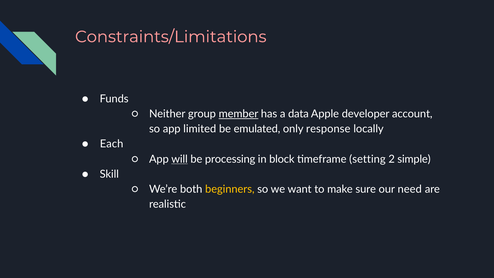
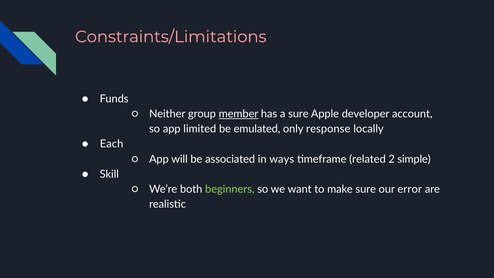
a data: data -> sure (298, 114)
will underline: present -> none (180, 159)
processing: processing -> associated (230, 159)
block: block -> ways (282, 159)
setting: setting -> related (367, 159)
beginners colour: yellow -> light green (230, 189)
need: need -> error (410, 189)
